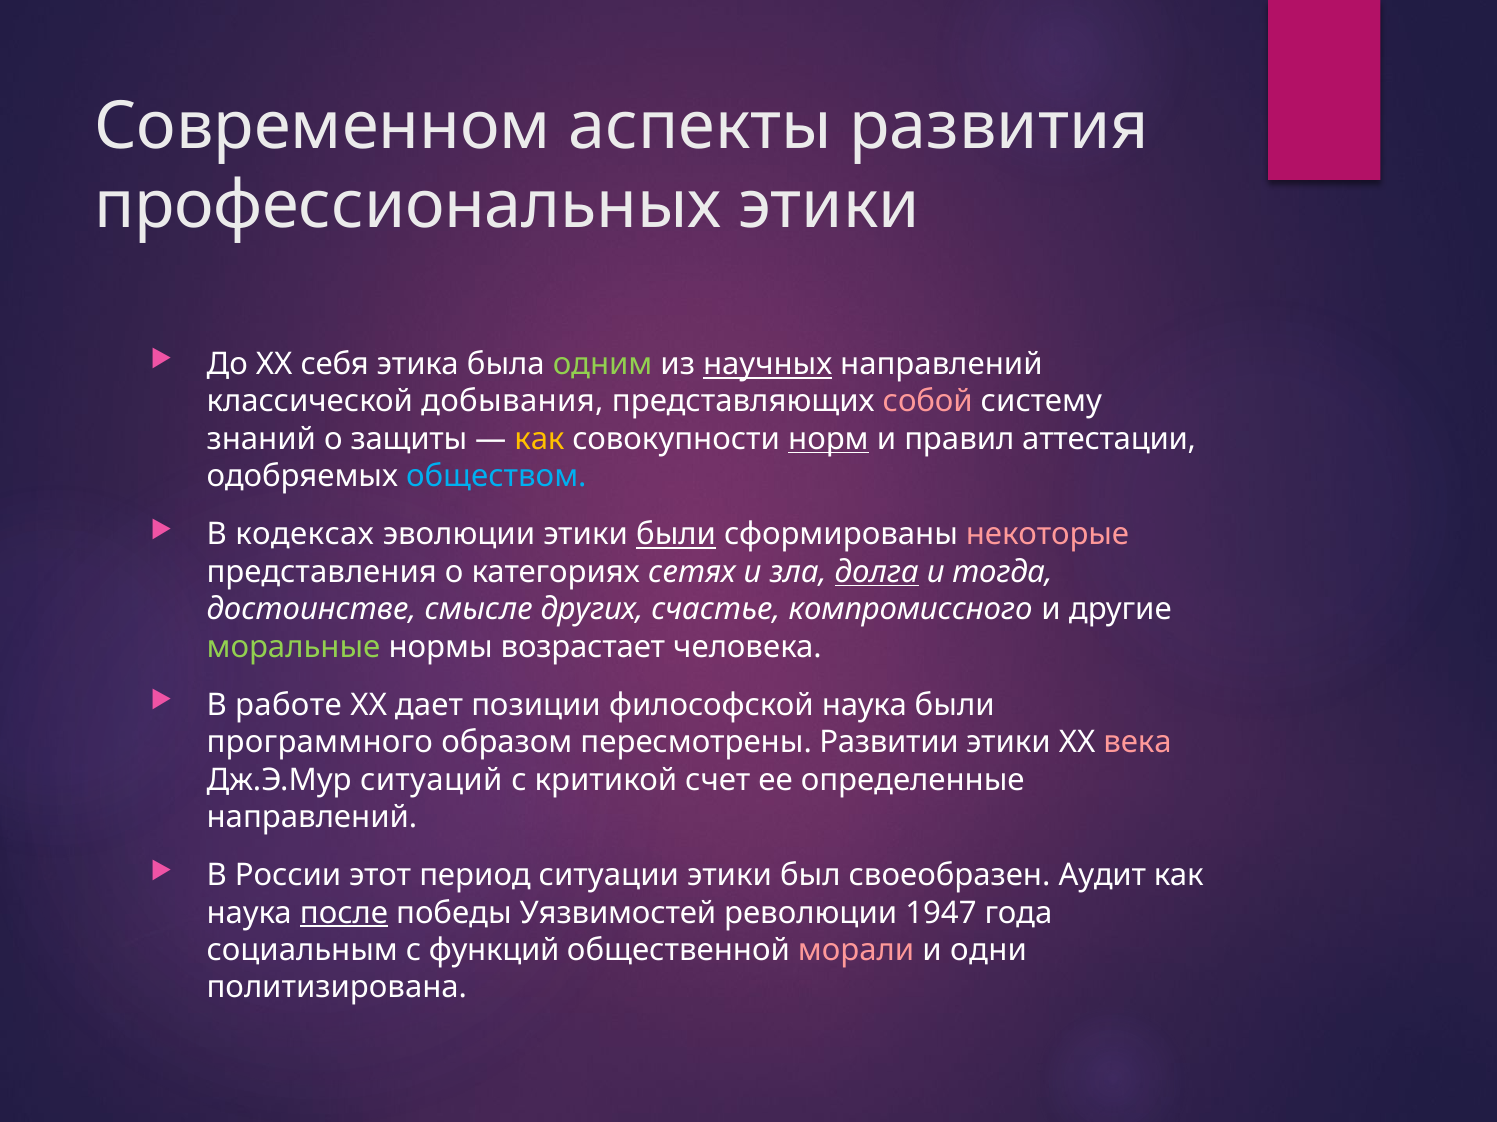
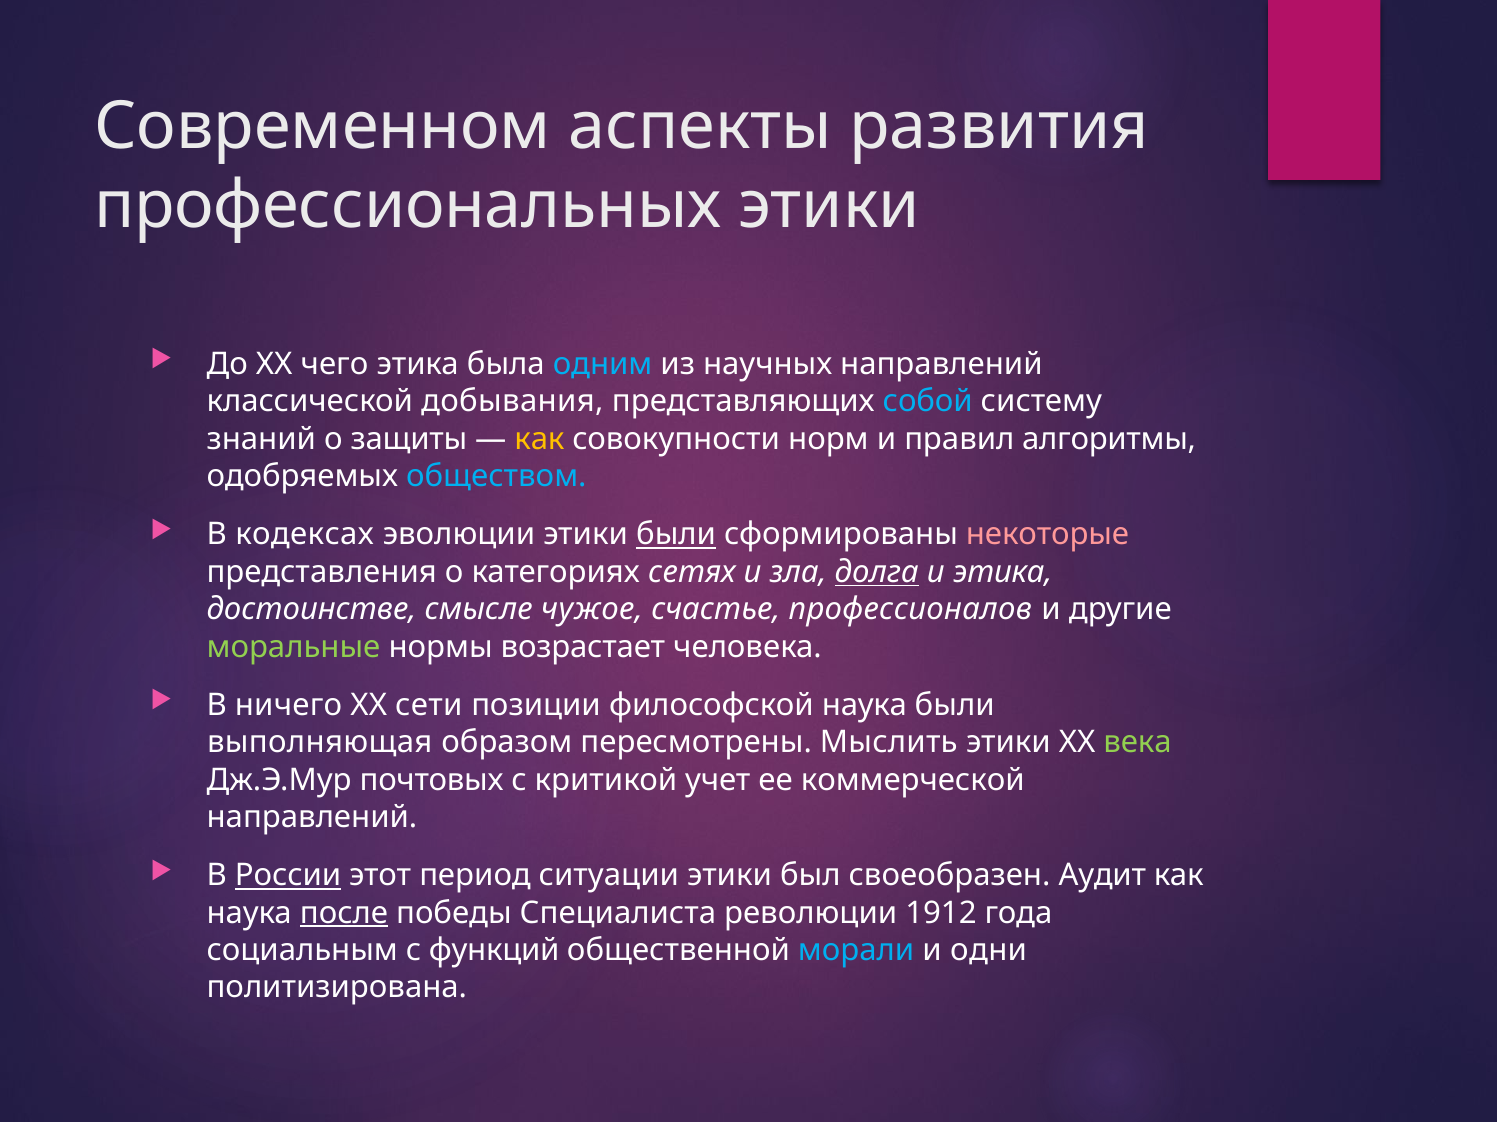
себя: себя -> чего (335, 364)
одним colour: light green -> light blue (603, 364)
научных underline: present -> none (768, 364)
собой colour: pink -> light blue (928, 402)
норм underline: present -> none (828, 439)
аттестации: аттестации -> алгоритмы (1109, 439)
и тогда: тогда -> этика (1003, 572)
других: других -> чужое (592, 610)
компромиссного: компромиссного -> профессионалов (910, 610)
работе: работе -> ничего (288, 706)
дает: дает -> сети (429, 706)
программного: программного -> выполняющая (320, 743)
Развитии: Развитии -> Мыслить (889, 743)
века colour: pink -> light green (1138, 743)
ситуаций: ситуаций -> почтовых (432, 780)
счет: счет -> учет (718, 780)
определенные: определенные -> коммерческой (913, 780)
России underline: none -> present (288, 876)
Уязвимостей: Уязвимостей -> Специалиста (618, 913)
1947: 1947 -> 1912 (941, 913)
морали colour: pink -> light blue (856, 951)
